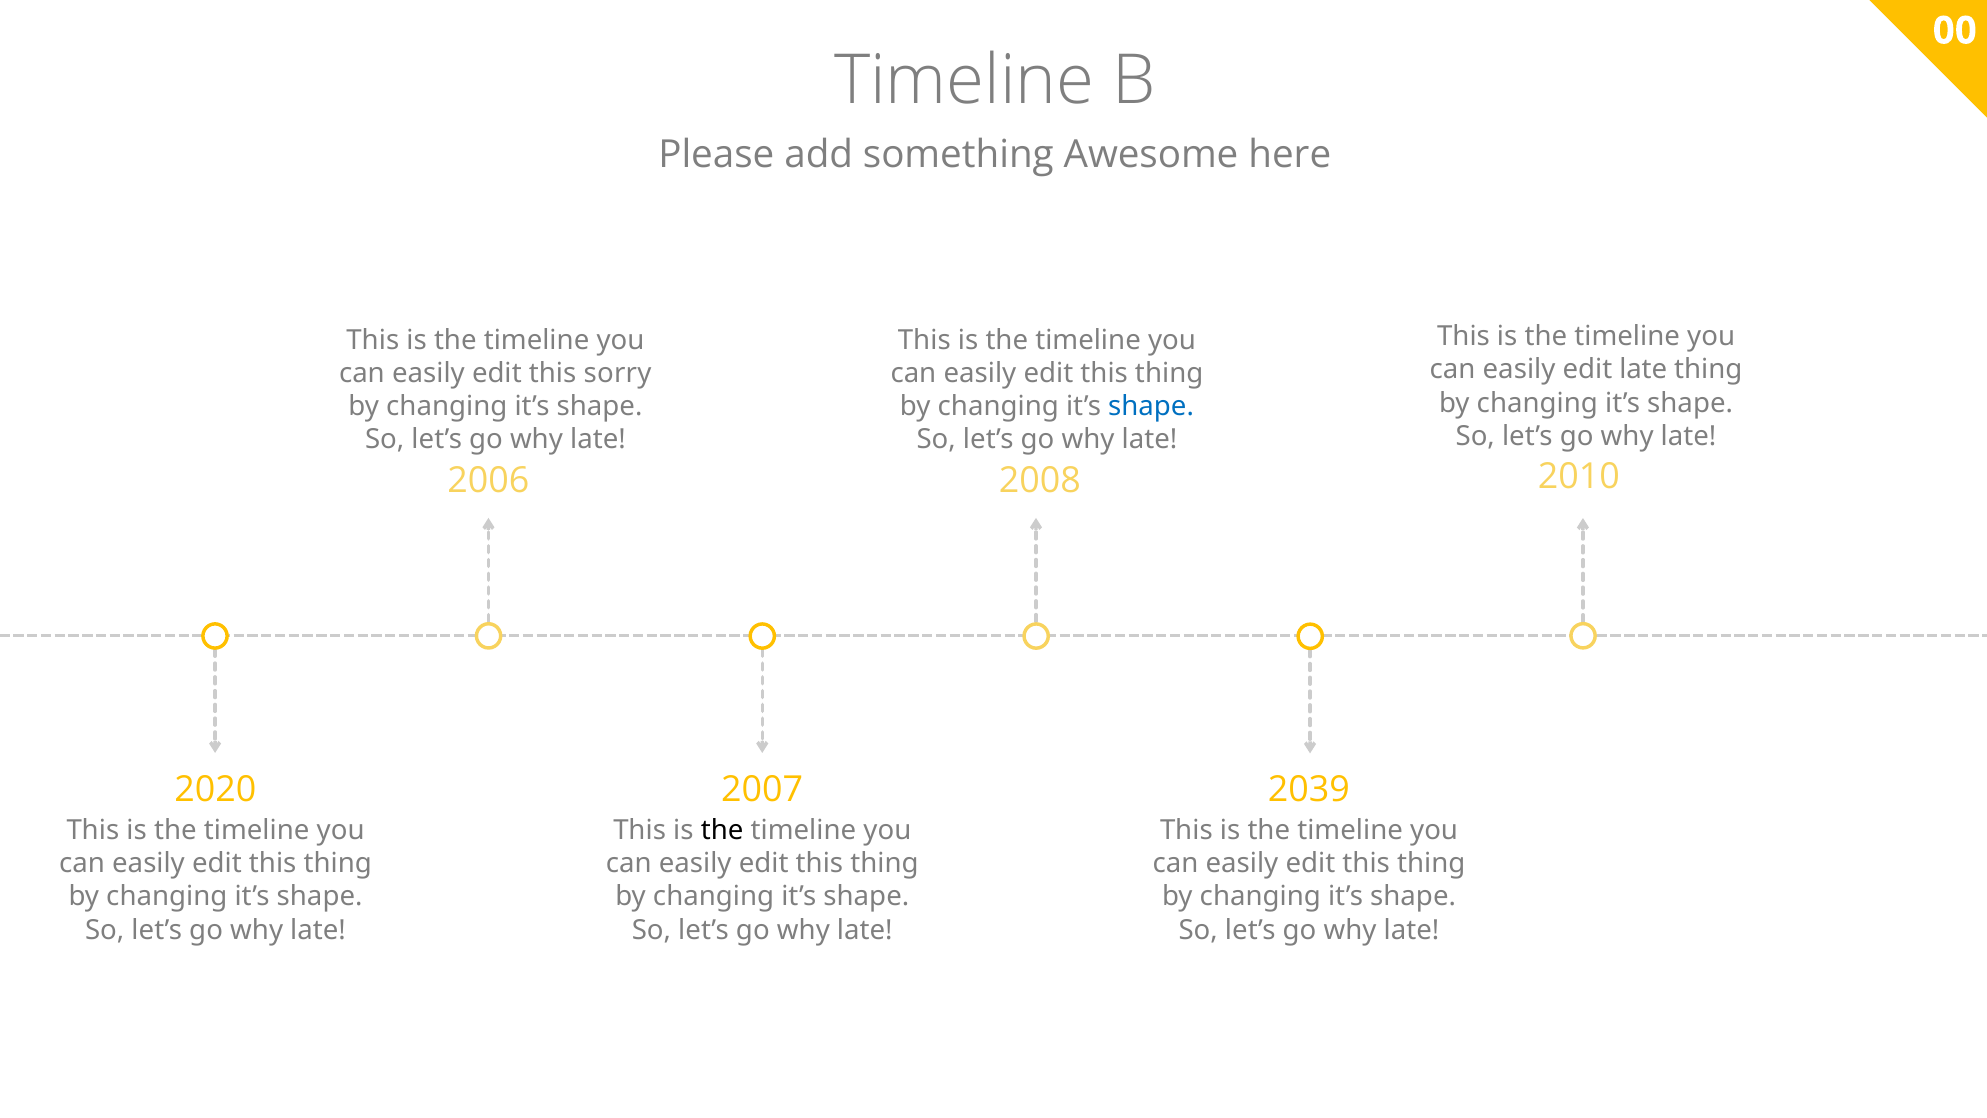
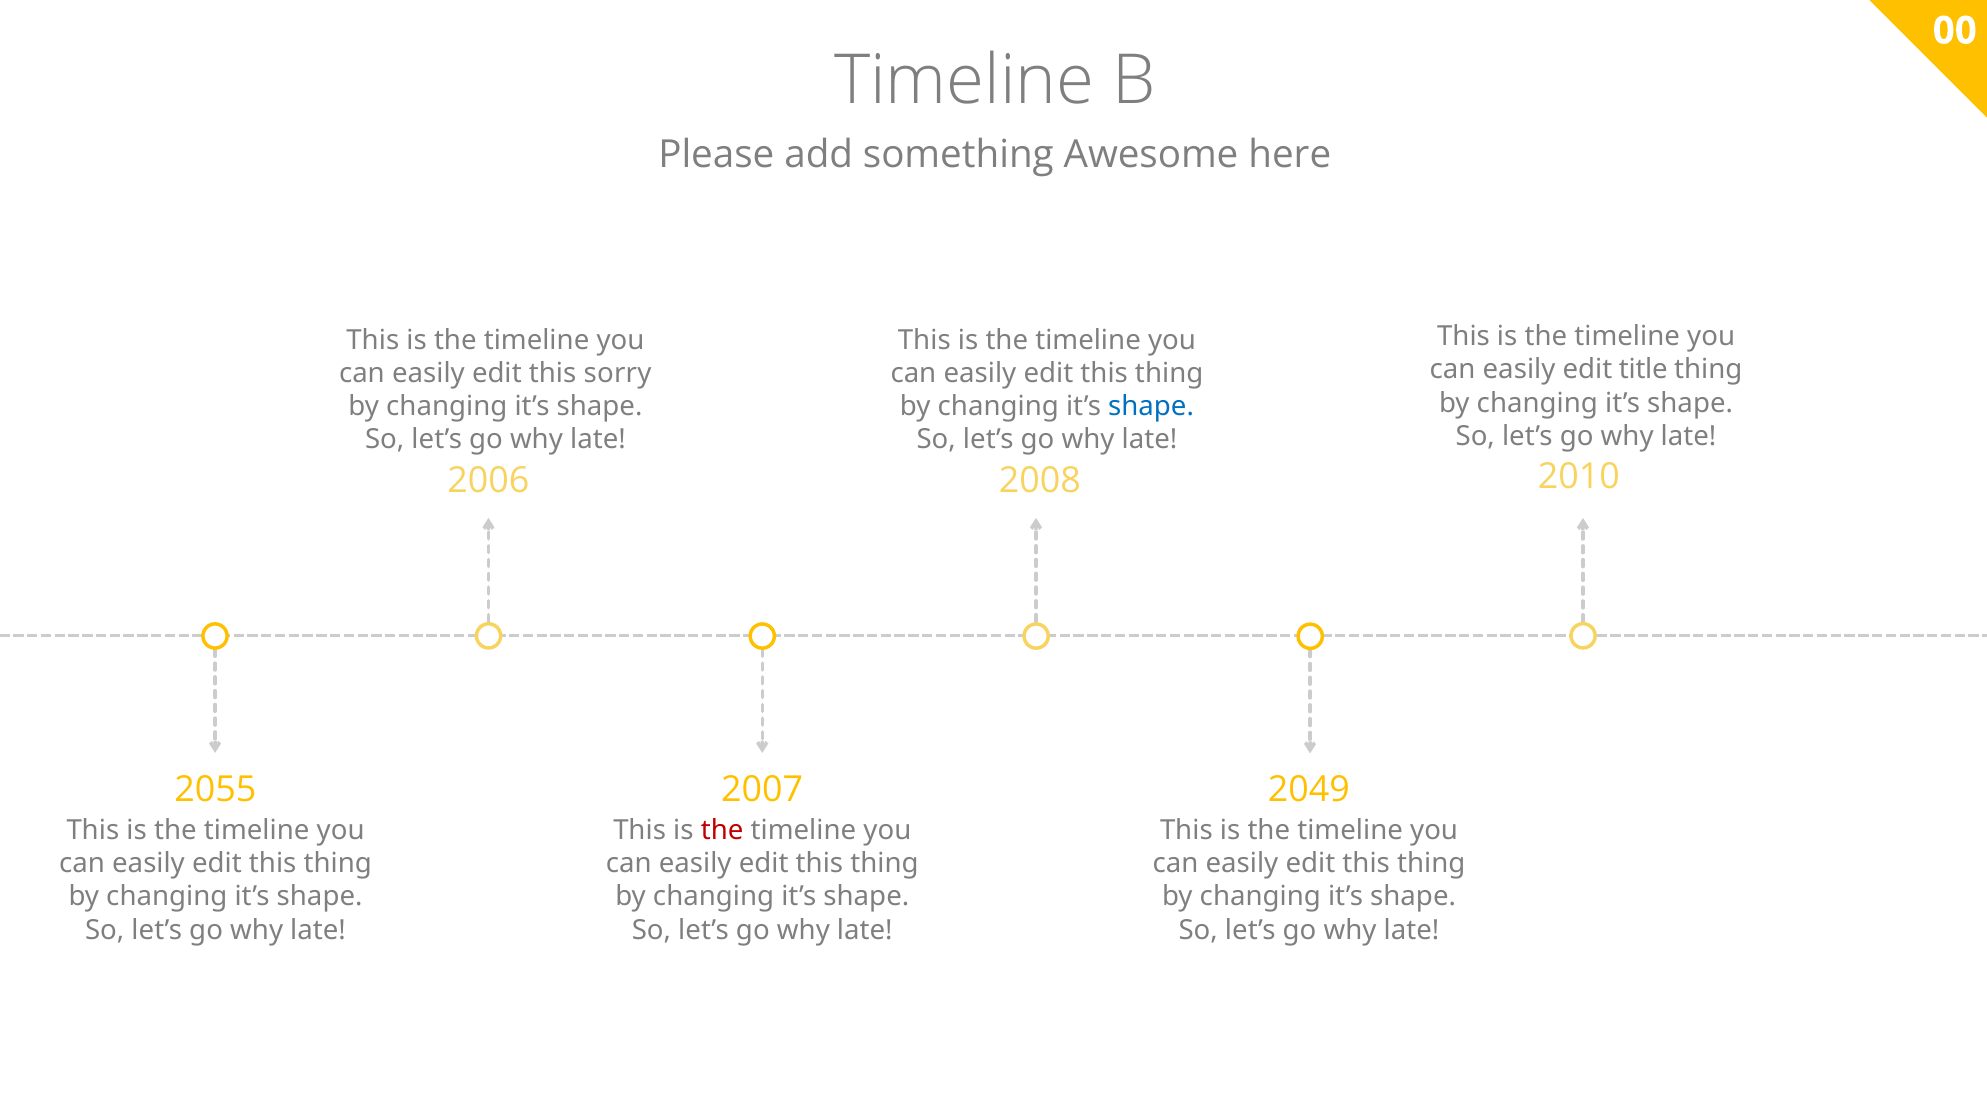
edit late: late -> title (1643, 370)
2020: 2020 -> 2055 (215, 789)
2039: 2039 -> 2049 (1309, 789)
the colour: black -> red (722, 830)
